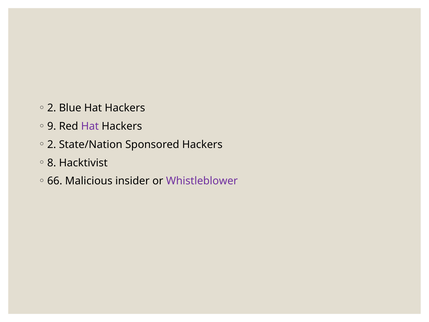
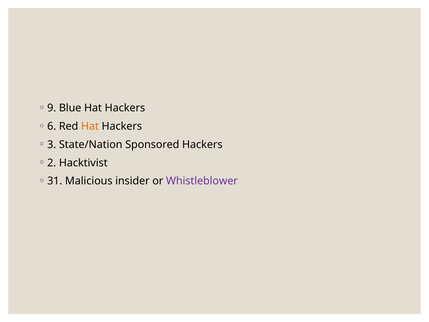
2: 2 -> 9 (52, 108)
9: 9 -> 6 (52, 126)
Hat colour: purple -> orange (90, 126)
2: 2 -> 3 (52, 144)
8: 8 -> 2 (52, 163)
66: 66 -> 31 (55, 181)
